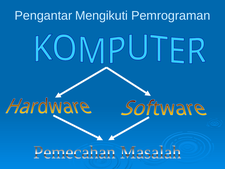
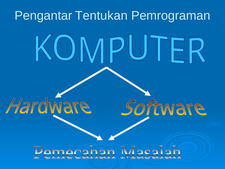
Mengikuti: Mengikuti -> Tentukan (101, 16)
